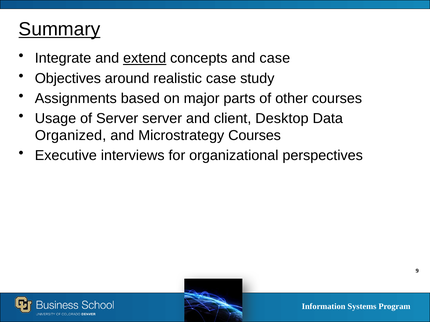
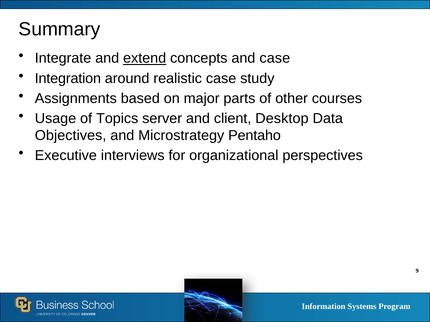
Summary underline: present -> none (60, 29)
Objectives: Objectives -> Integration (68, 78)
of Server: Server -> Topics (117, 119)
Organized: Organized -> Objectives (71, 136)
Microstrategy Courses: Courses -> Pentaho (255, 136)
